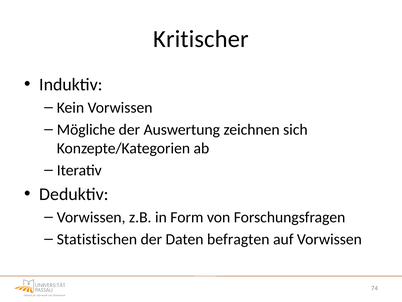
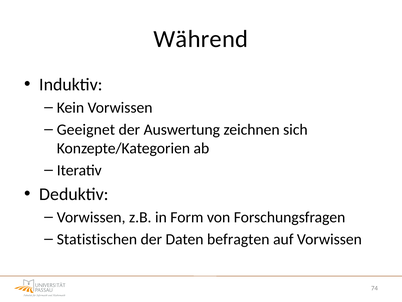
Kritischer: Kritischer -> Während (201, 39)
Mögliche: Mögliche -> Geeignet (86, 129)
